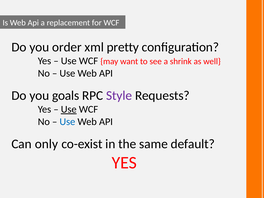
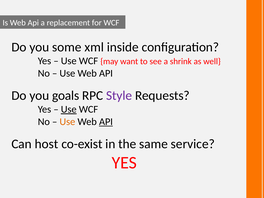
order: order -> some (67, 47)
pretty: pretty -> inside (123, 47)
Use colour: blue -> orange (67, 122)
API underline: none -> present (106, 122)
only: only -> host (46, 144)
default: default -> service (193, 144)
